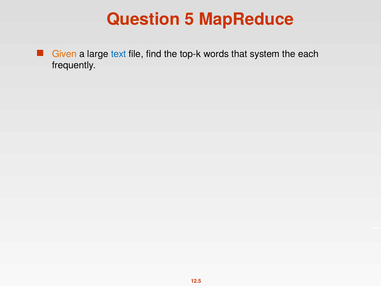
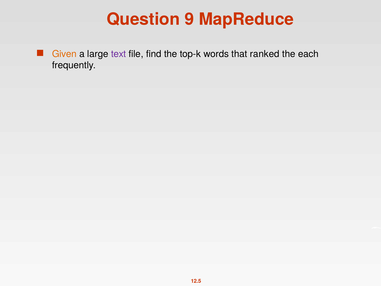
5: 5 -> 9 (189, 19)
text colour: blue -> purple (119, 54)
system: system -> ranked (265, 54)
